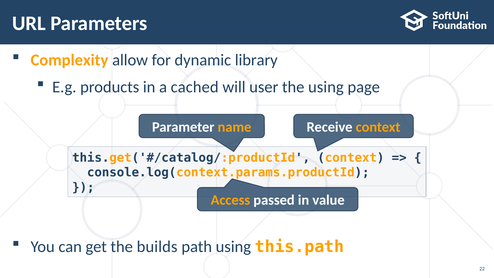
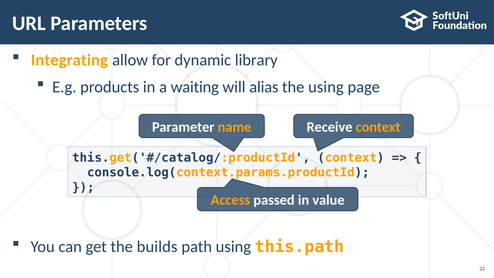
Complexity: Complexity -> Integrating (69, 60)
cached: cached -> waiting (195, 87)
user: user -> alias (264, 87)
